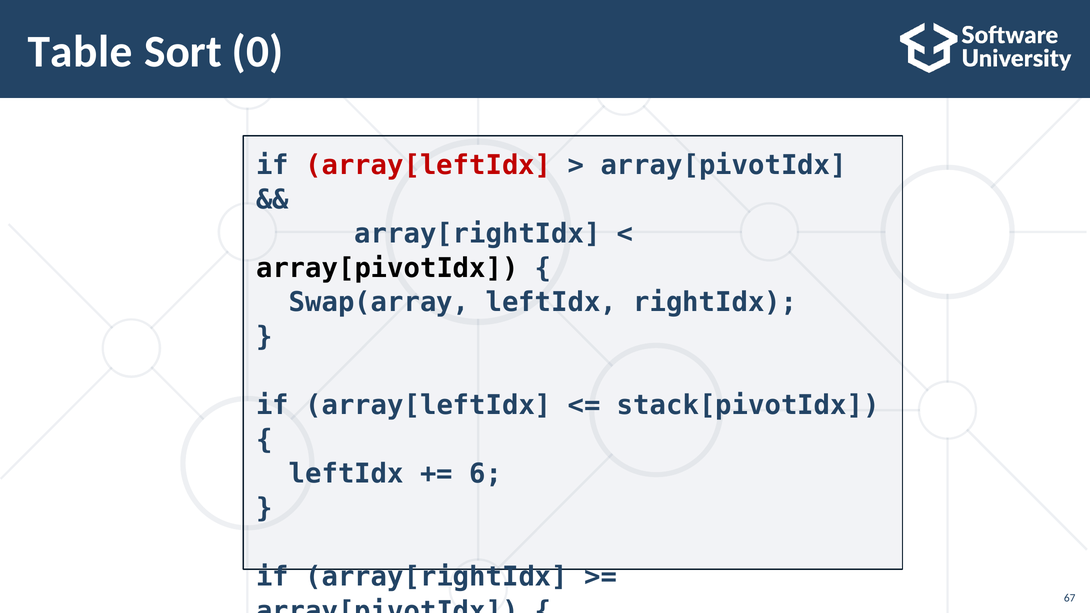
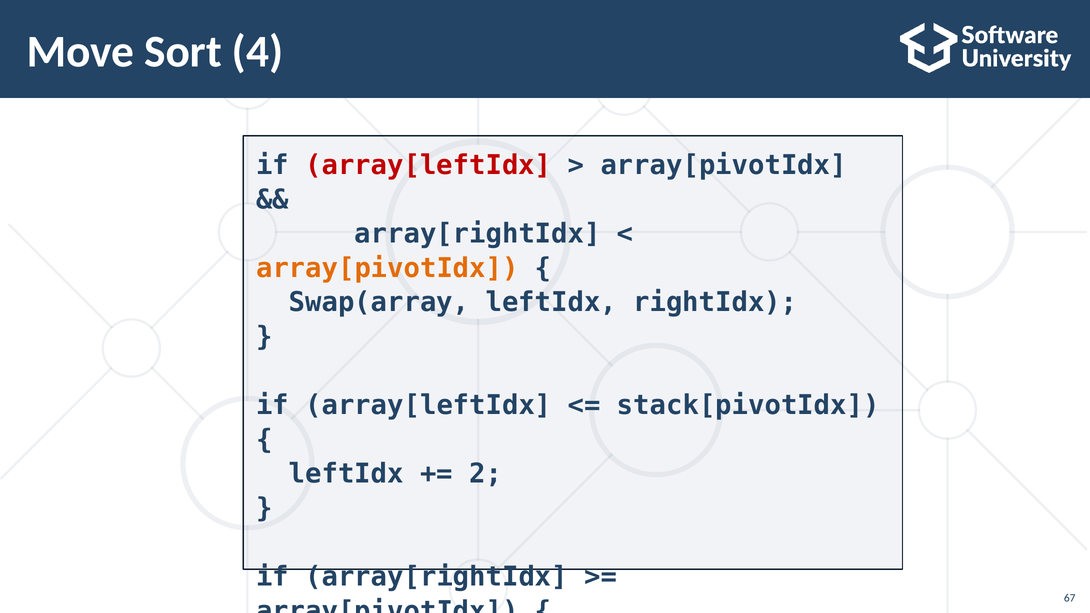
Table: Table -> Move (80, 52)
0: 0 -> 4 (258, 52)
array[pivotIdx colour: black -> orange (387, 268)
6: 6 -> 2 (486, 474)
